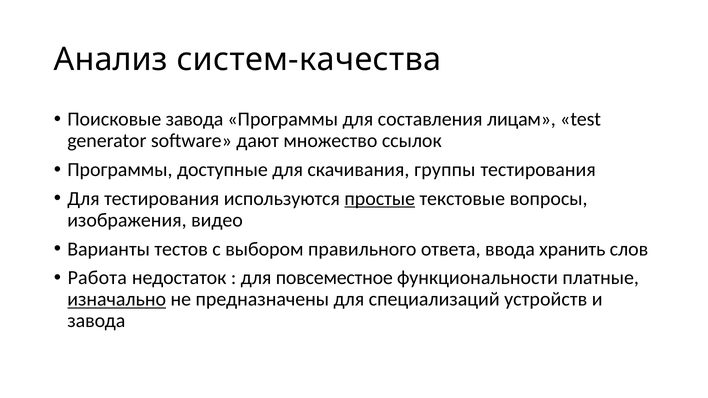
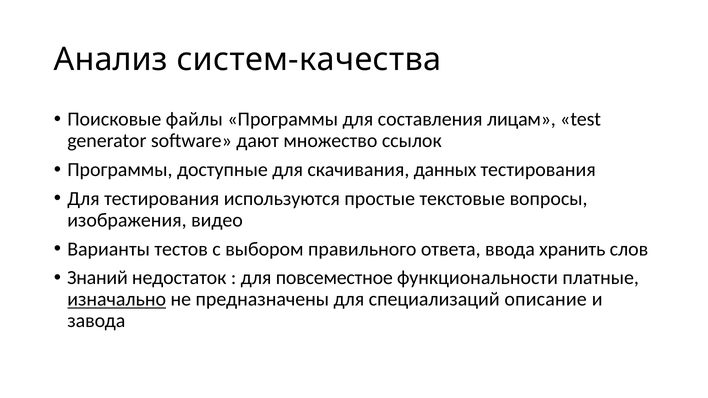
Поисковые завода: завода -> файлы (194, 119)
группы: группы -> данных (445, 170)
простые underline: present -> none (380, 199)
Работа: Работа -> Знаний (97, 278)
устройств: устройств -> описание (546, 300)
